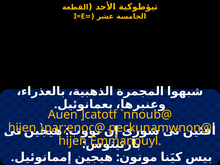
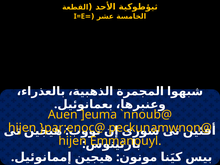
]catotf: ]catotf -> ]euma (99, 114)
